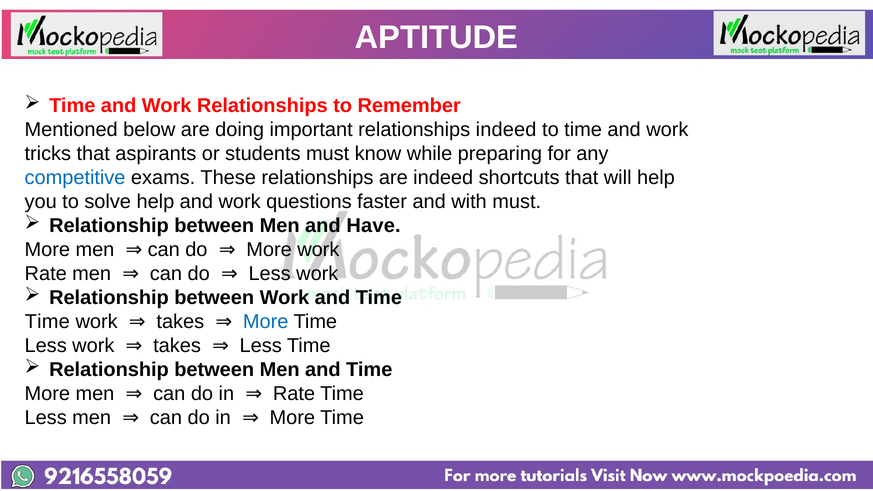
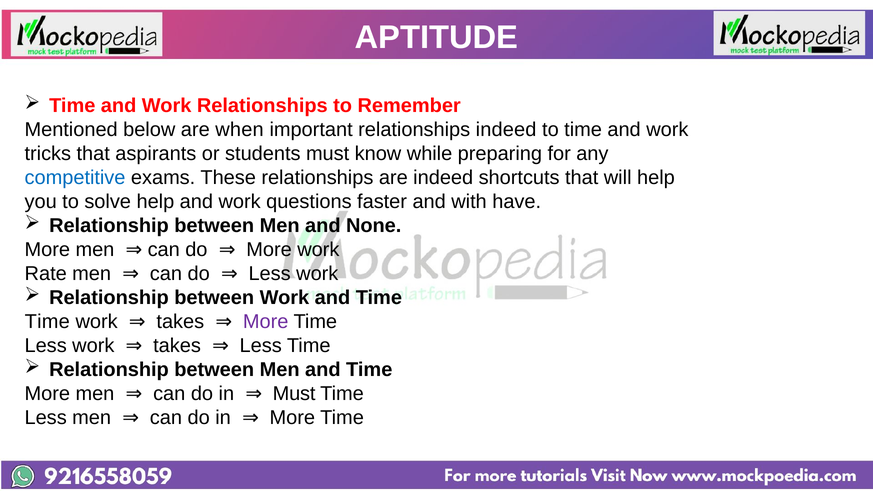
doing: doing -> when (240, 130)
with must: must -> have (517, 202)
Have: Have -> None (374, 226)
More colour: blue -> purple (266, 322)
in Rate: Rate -> Must (294, 394)
